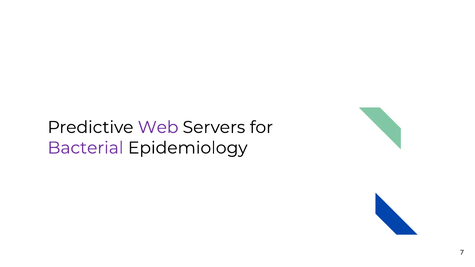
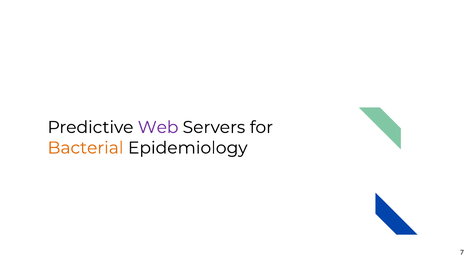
Bacterial colour: purple -> orange (85, 148)
